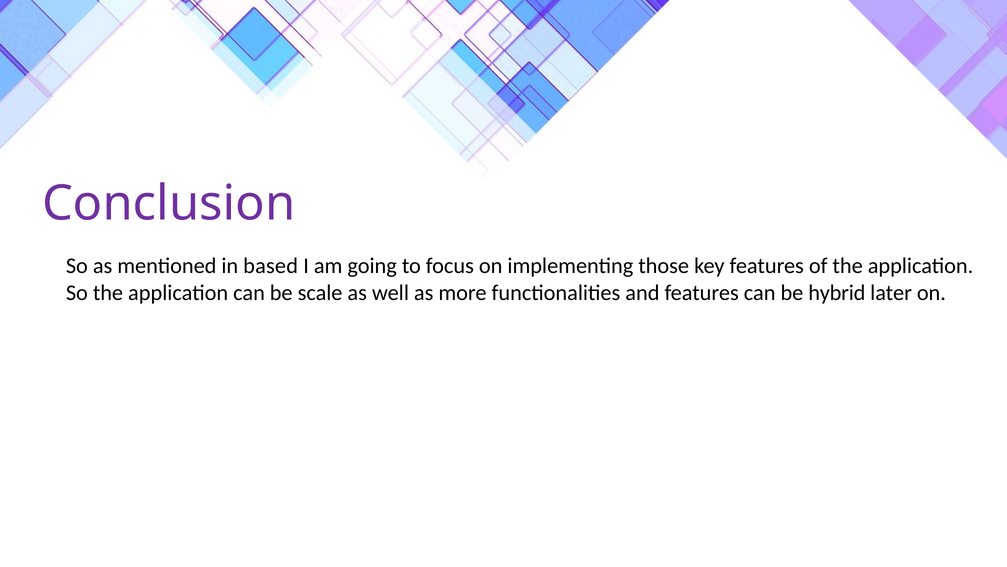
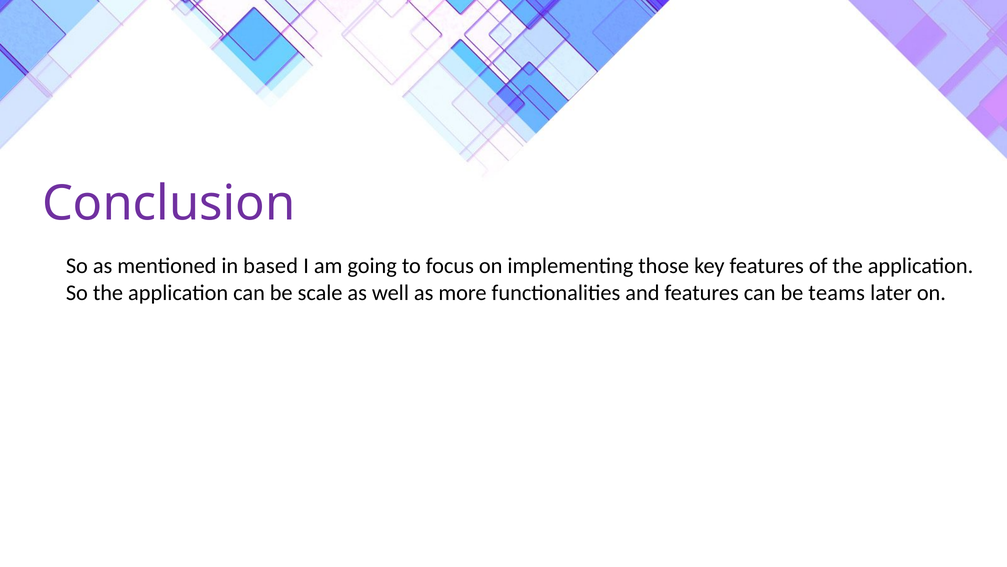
hybrid: hybrid -> teams (837, 293)
